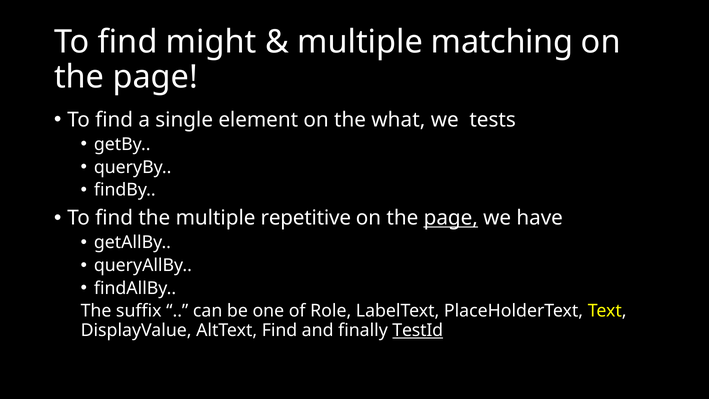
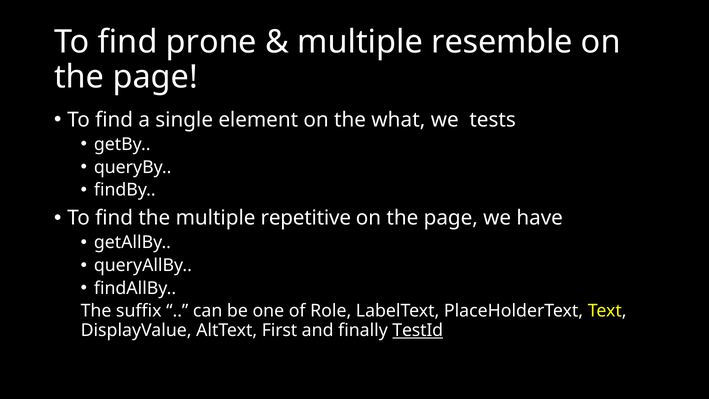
might: might -> prone (211, 42)
matching: matching -> resemble (502, 42)
page underline: present -> none (451, 218)
AltText Find: Find -> First (280, 330)
